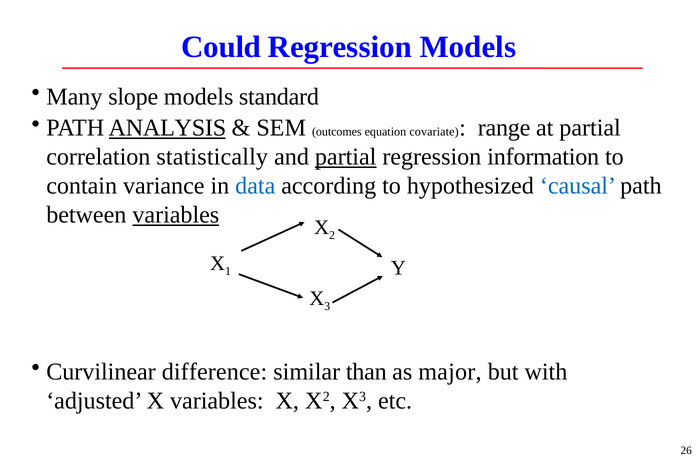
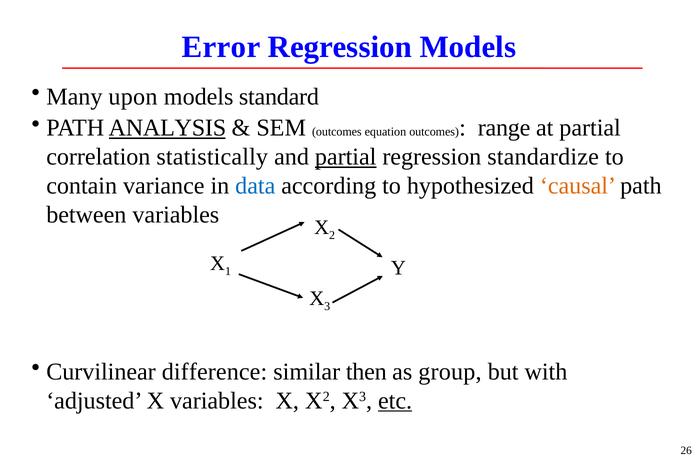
Could: Could -> Error (221, 47)
slope: slope -> upon (133, 97)
equation covariate: covariate -> outcomes (434, 132)
information: information -> standardize (543, 157)
causal colour: blue -> orange (578, 186)
variables underline: present -> none (176, 215)
than: than -> then (366, 372)
major: major -> group (450, 372)
etc underline: none -> present (395, 401)
